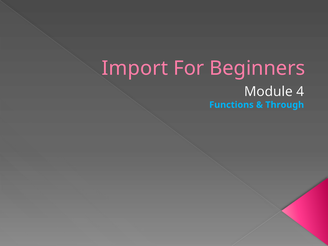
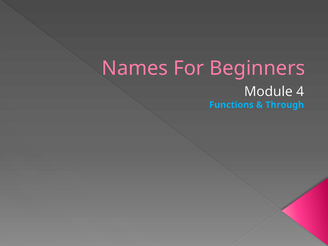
Import: Import -> Names (135, 68)
